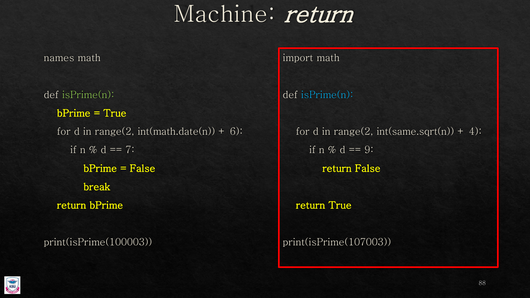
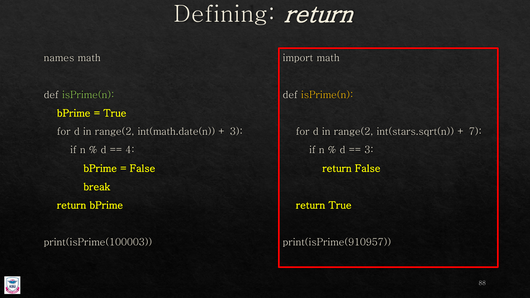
Machine: Machine -> Defining (225, 14)
isPrime(n colour: light blue -> yellow (327, 95)
6: 6 -> 3 (236, 132)
int(same.sqrt(n: int(same.sqrt(n -> int(stars.sqrt(n (415, 132)
4: 4 -> 7 (475, 132)
7: 7 -> 4 (130, 150)
9: 9 -> 3 (369, 150)
print(isPrime(107003: print(isPrime(107003 -> print(isPrime(910957 (337, 242)
